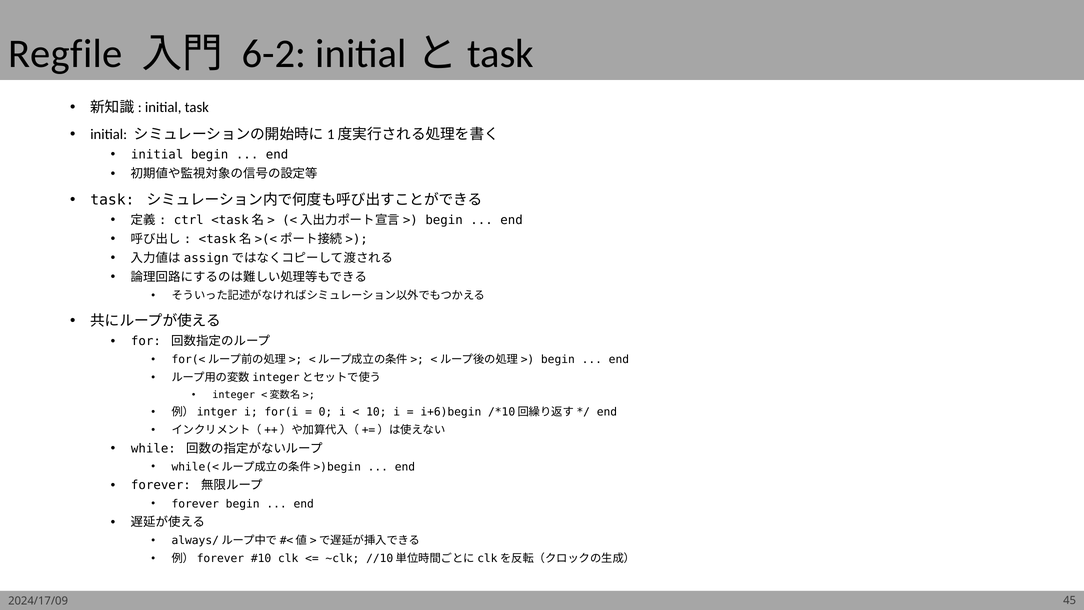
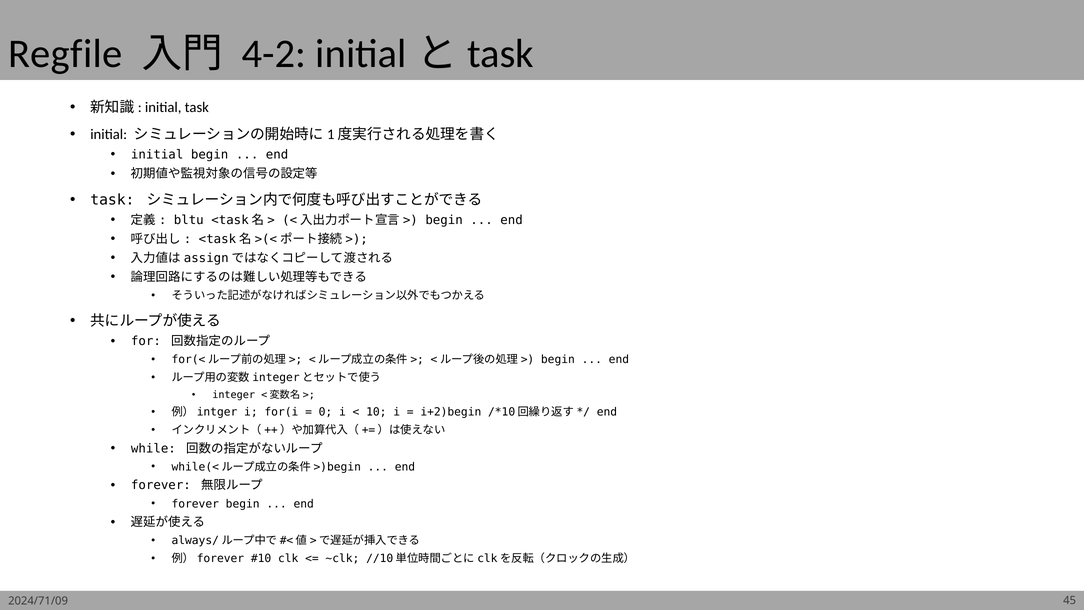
6-2: 6-2 -> 4-2 (274, 54)
ctrl: ctrl -> bltu (189, 220)
i+6)begin: i+6)begin -> i+2)begin (451, 412)
2024/17/09: 2024/17/09 -> 2024/71/09 (38, 601)
